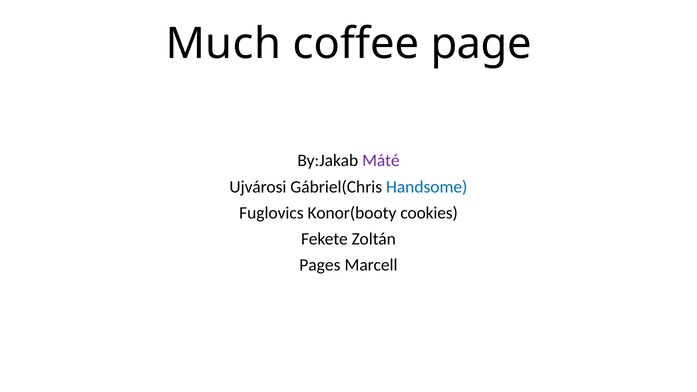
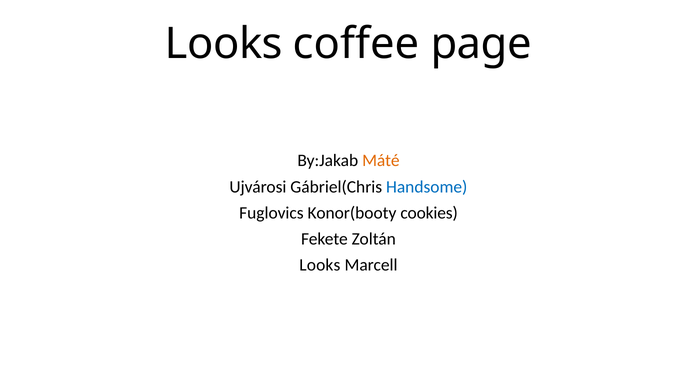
Much: Much -> Looks (224, 44)
Máté colour: purple -> orange (381, 161)
Pages: Pages -> Looks (320, 265)
